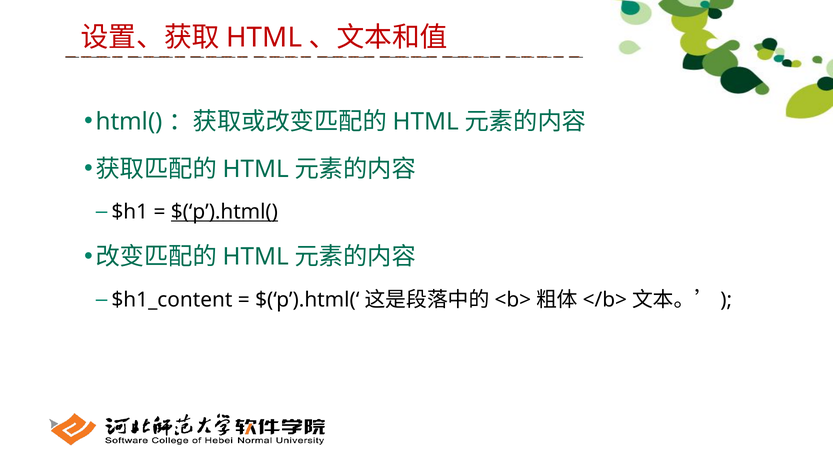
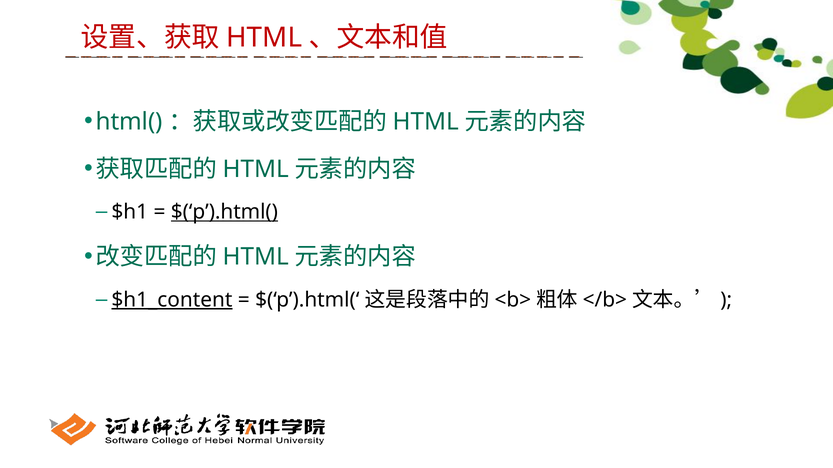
$h1_content underline: none -> present (172, 300)
